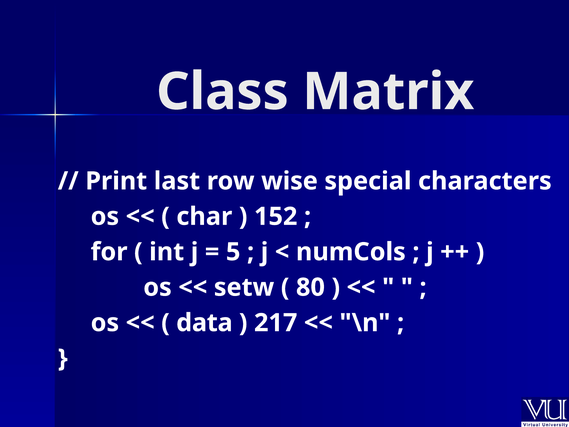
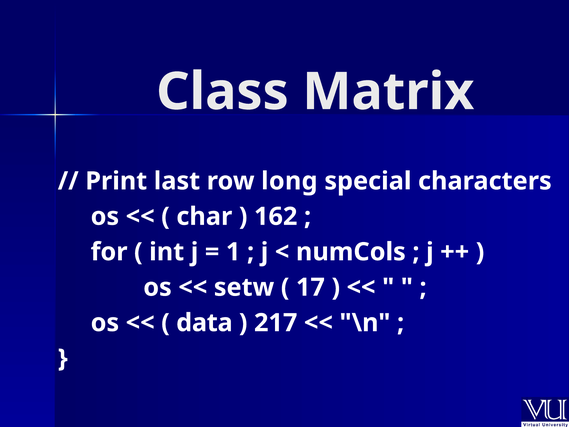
wise: wise -> long (289, 181)
152: 152 -> 162 (276, 216)
5: 5 -> 1 (233, 252)
80: 80 -> 17 (310, 287)
